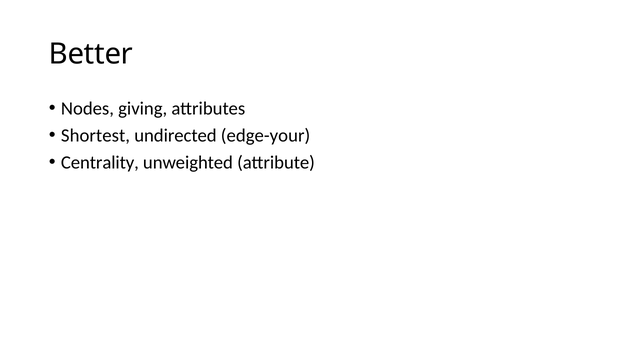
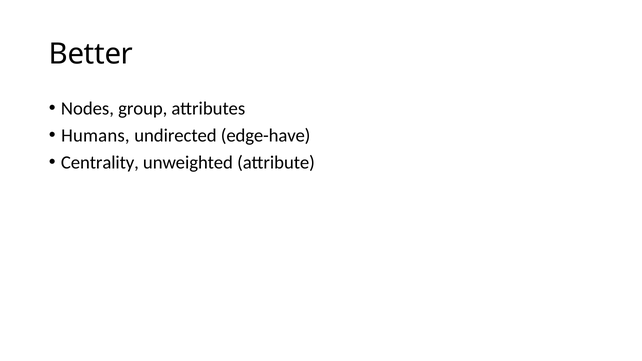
giving: giving -> group (143, 109)
Shortest: Shortest -> Humans (95, 135)
edge-your: edge-your -> edge-have (266, 135)
